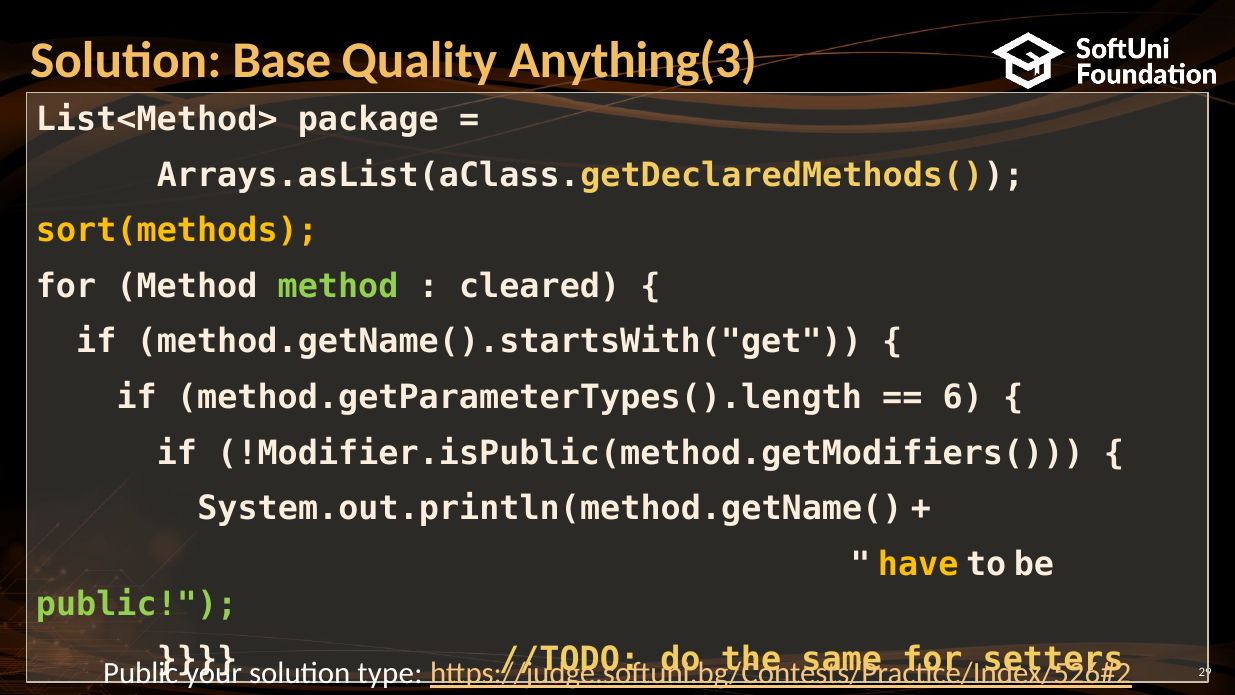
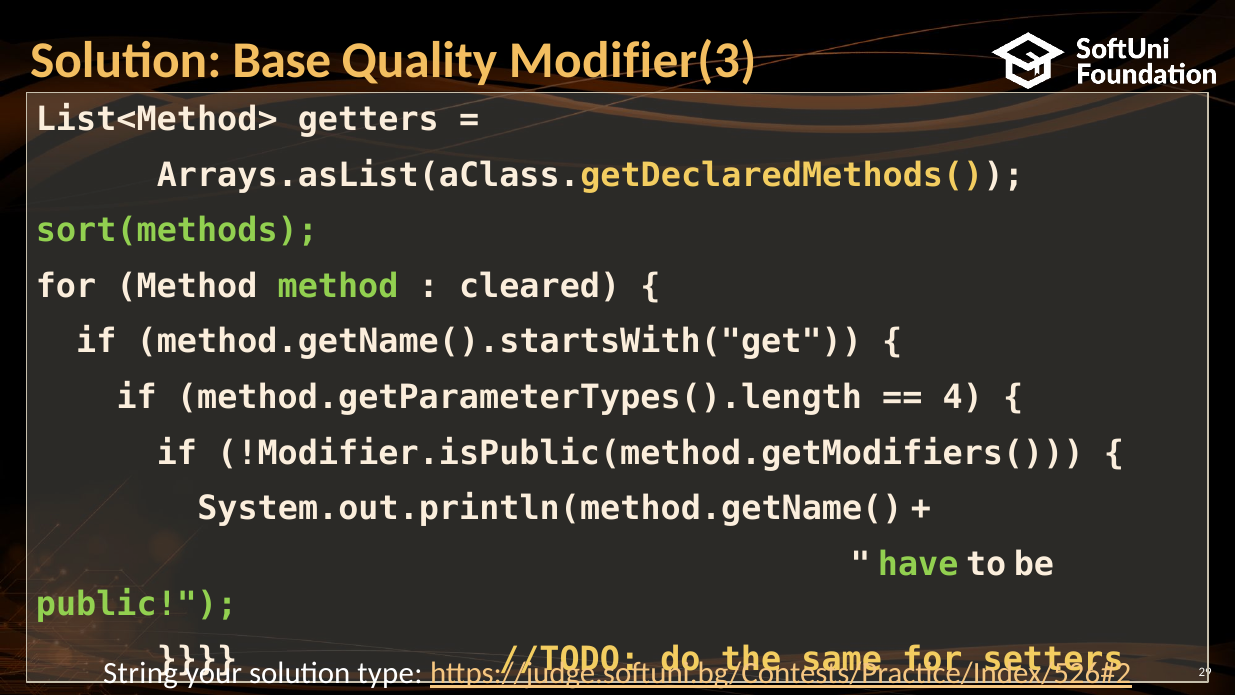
Anything(3: Anything(3 -> Modifier(3 (633, 60)
package: package -> getters (368, 120)
sort(methods colour: yellow -> light green (177, 231)
6: 6 -> 4 (963, 397)
have colour: yellow -> light green (918, 564)
Public: Public -> String (141, 673)
